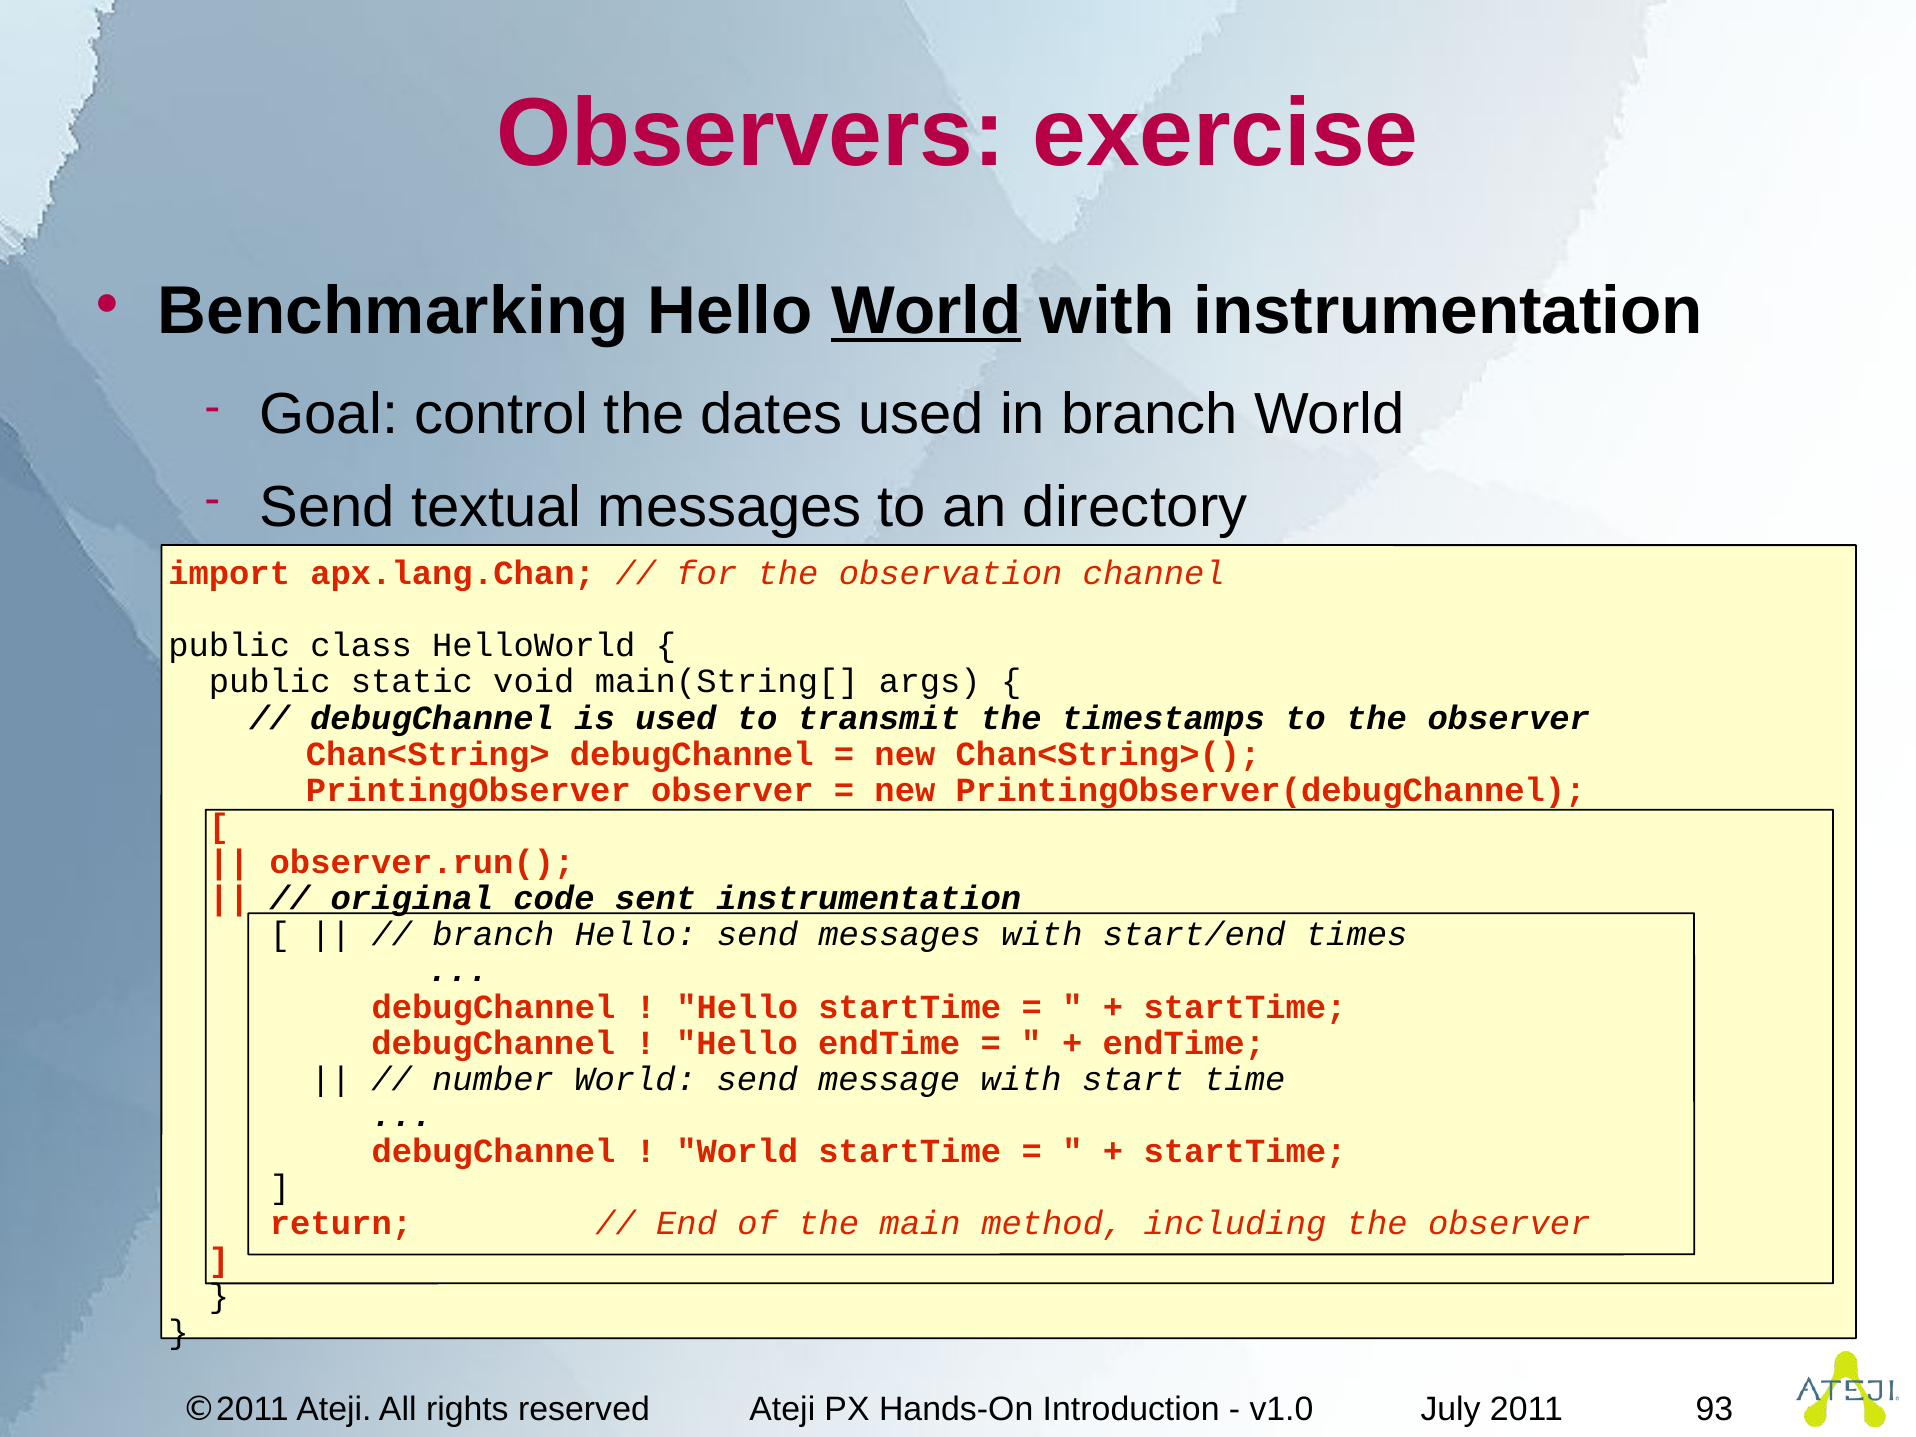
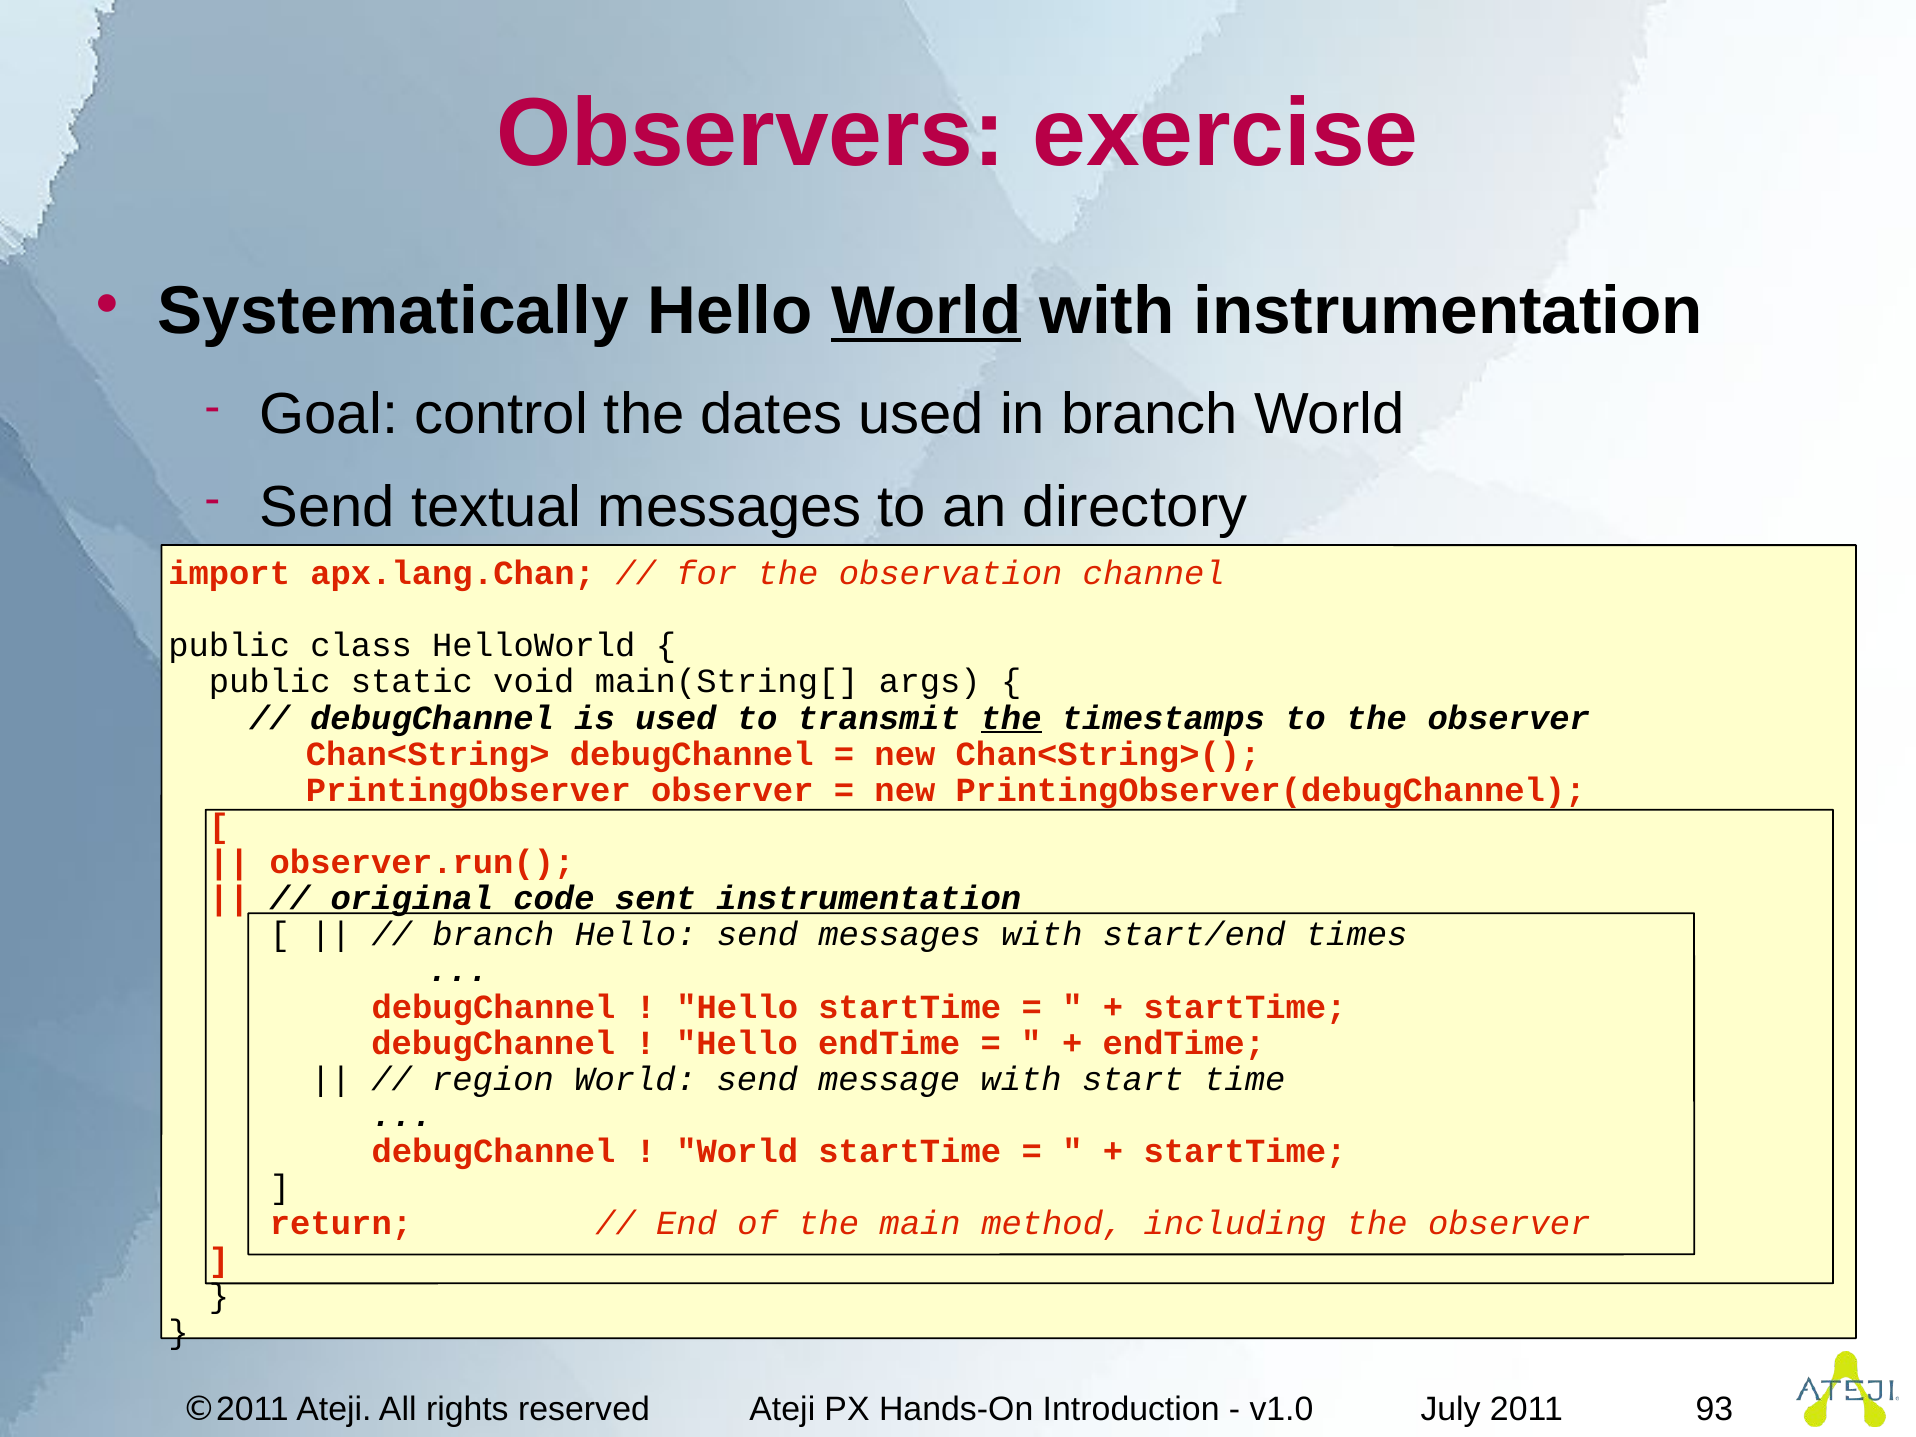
Benchmarking: Benchmarking -> Systematically (393, 311)
the underline: none -> present (1011, 718)
number: number -> region (493, 1079)
